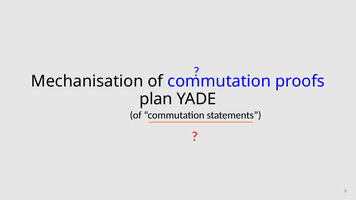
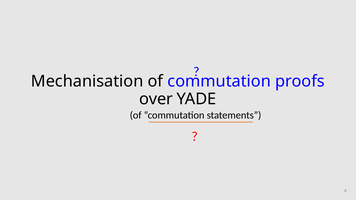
plan: plan -> over (156, 99)
